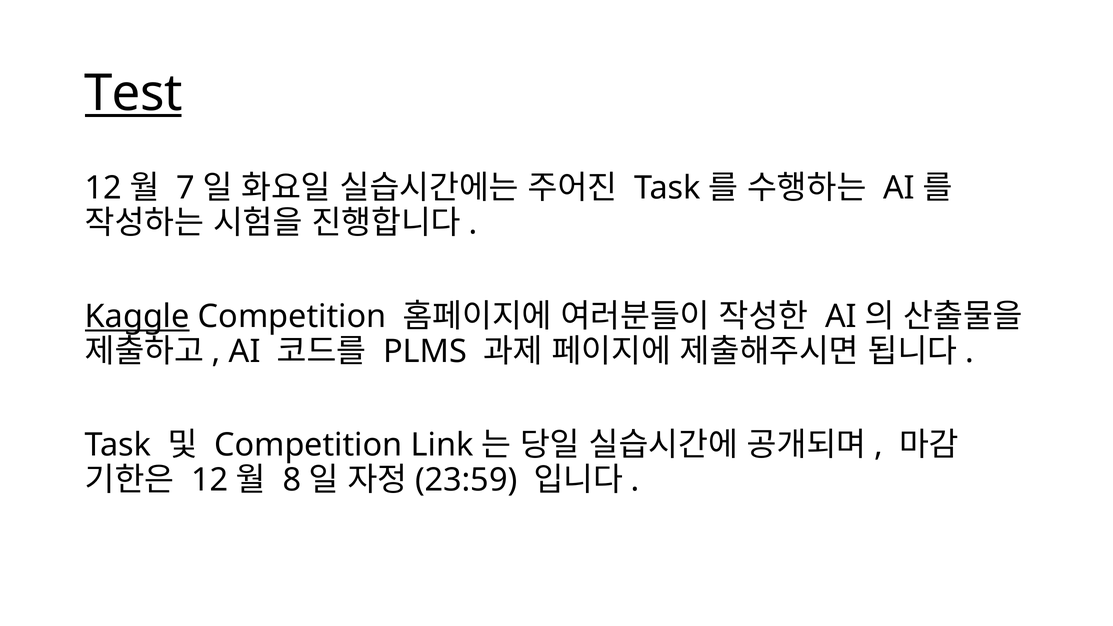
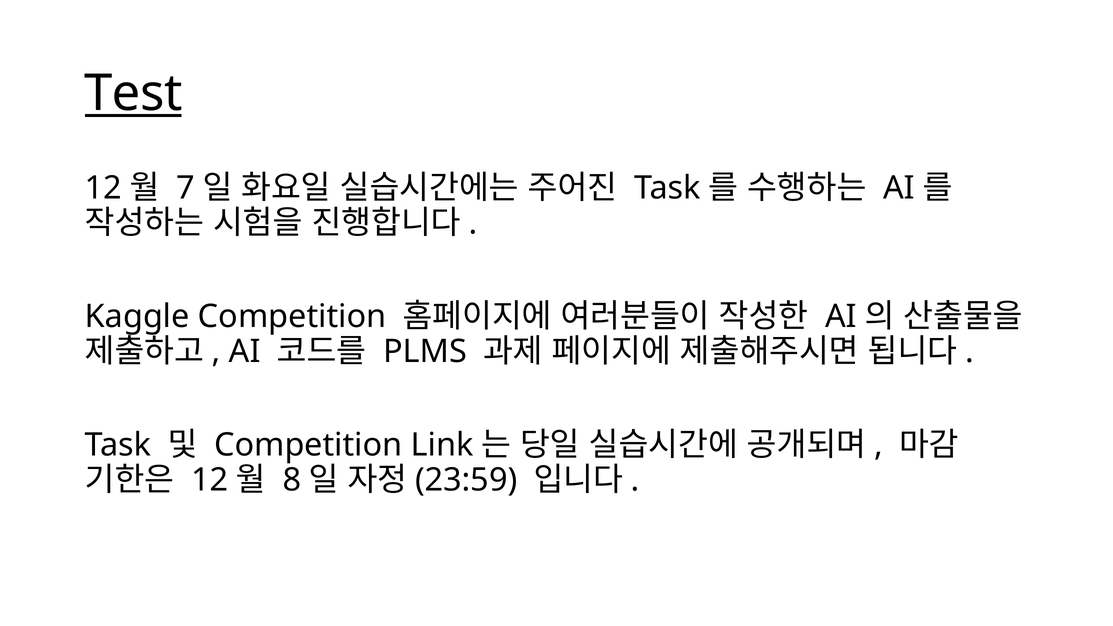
Kaggle underline: present -> none (137, 317)
